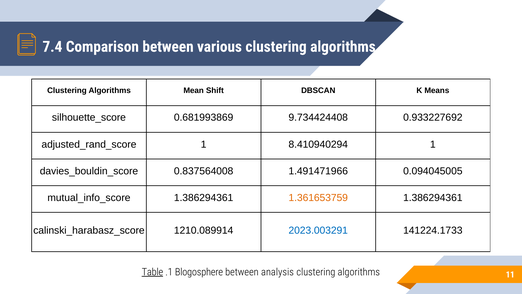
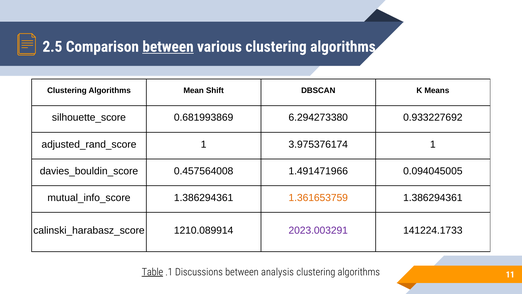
7.4: 7.4 -> 2.5 (52, 47)
between underline: none -> present (168, 47)
9.734424408: 9.734424408 -> 6.294273380 (318, 117)
8.410940294: 8.410940294 -> 3.975376174 (318, 144)
0.837564008: 0.837564008 -> 0.457564008 (204, 171)
2023.003291 colour: blue -> purple (318, 230)
Blogosphere: Blogosphere -> Discussions (199, 272)
